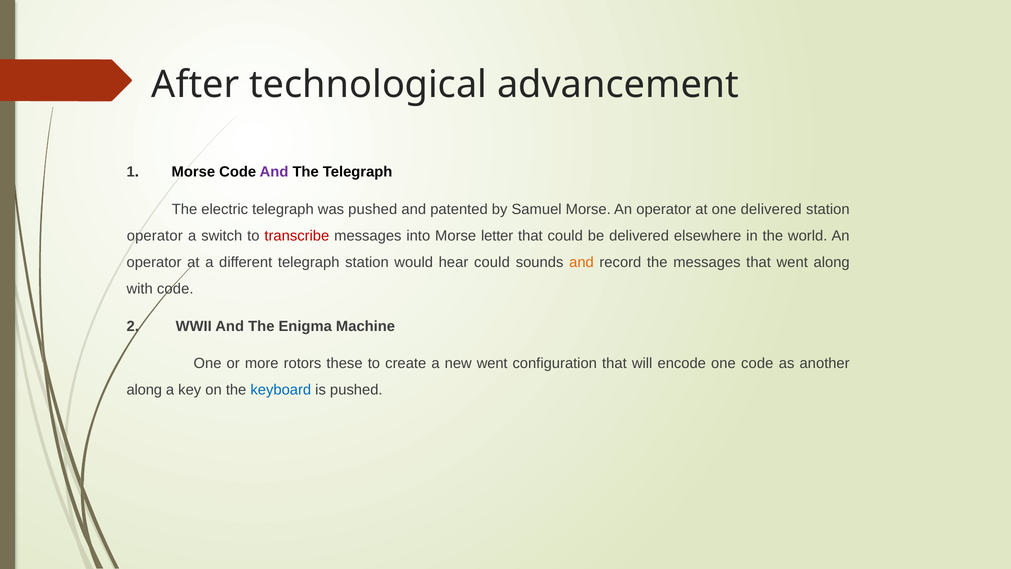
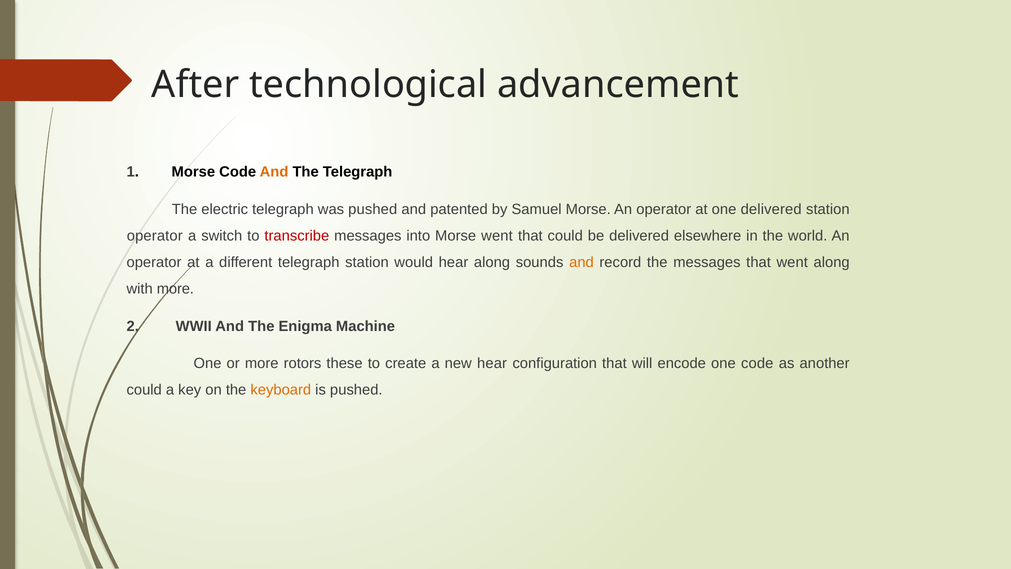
And colour: purple -> orange (274, 172)
Morse letter: letter -> went (497, 236)
hear could: could -> along (492, 262)
with code: code -> more (175, 289)
new went: went -> hear (492, 363)
along: along -> could (144, 390)
keyboard colour: blue -> orange (281, 390)
